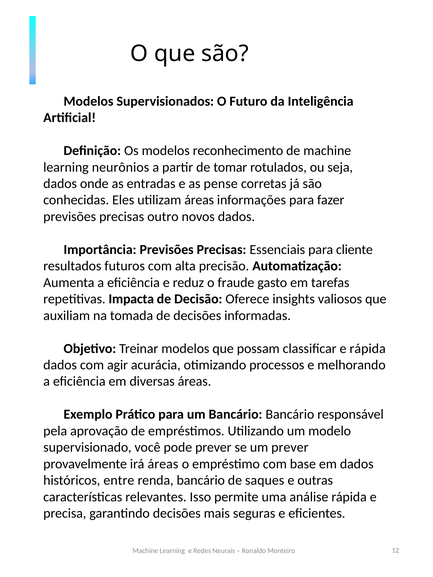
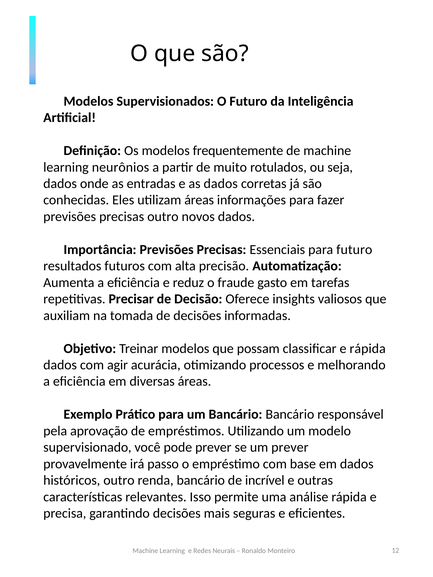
reconhecimento: reconhecimento -> frequentemente (238, 151)
tomar: tomar -> muito (230, 167)
as pense: pense -> dados (221, 184)
para cliente: cliente -> futuro (354, 250)
Impacta: Impacta -> Precisar (131, 299)
irá áreas: áreas -> passo (163, 464)
históricos entre: entre -> outro (119, 481)
saques: saques -> incrível (265, 481)
